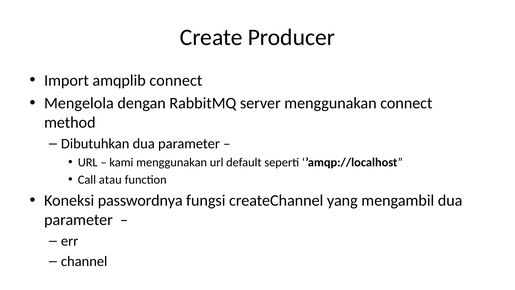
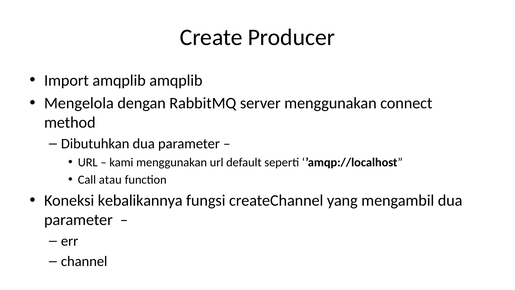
amqplib connect: connect -> amqplib (176, 80)
passwordnya: passwordnya -> kebalikannya (140, 200)
